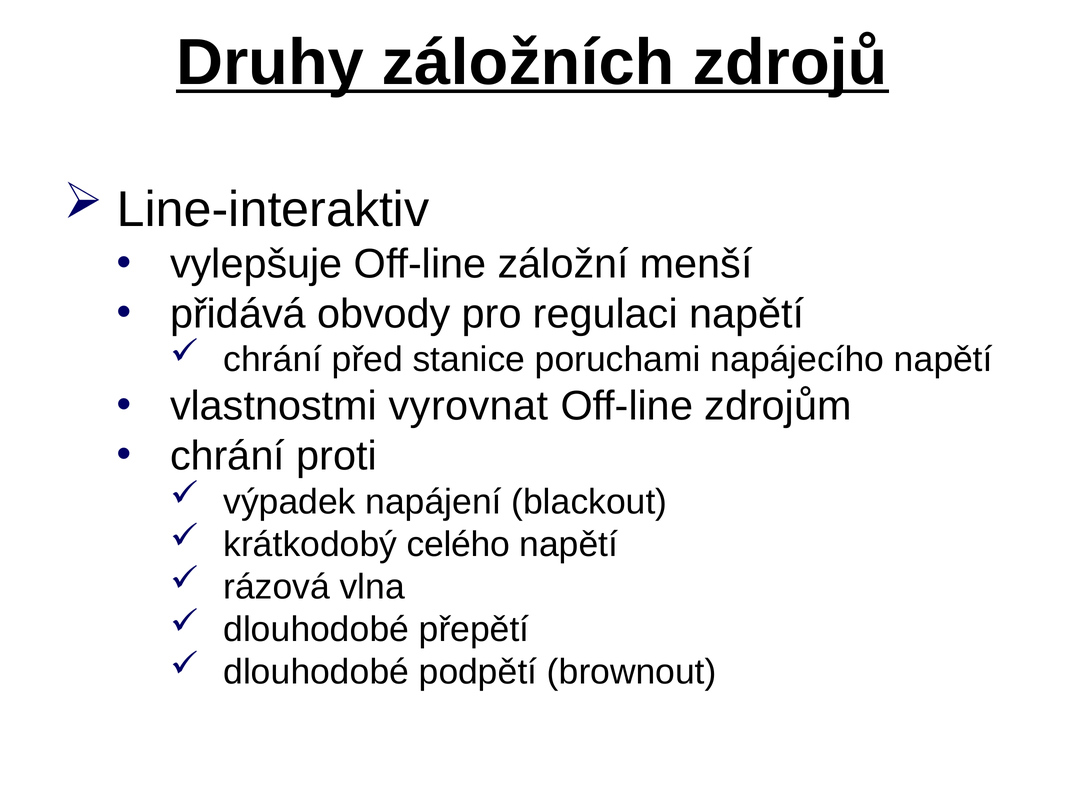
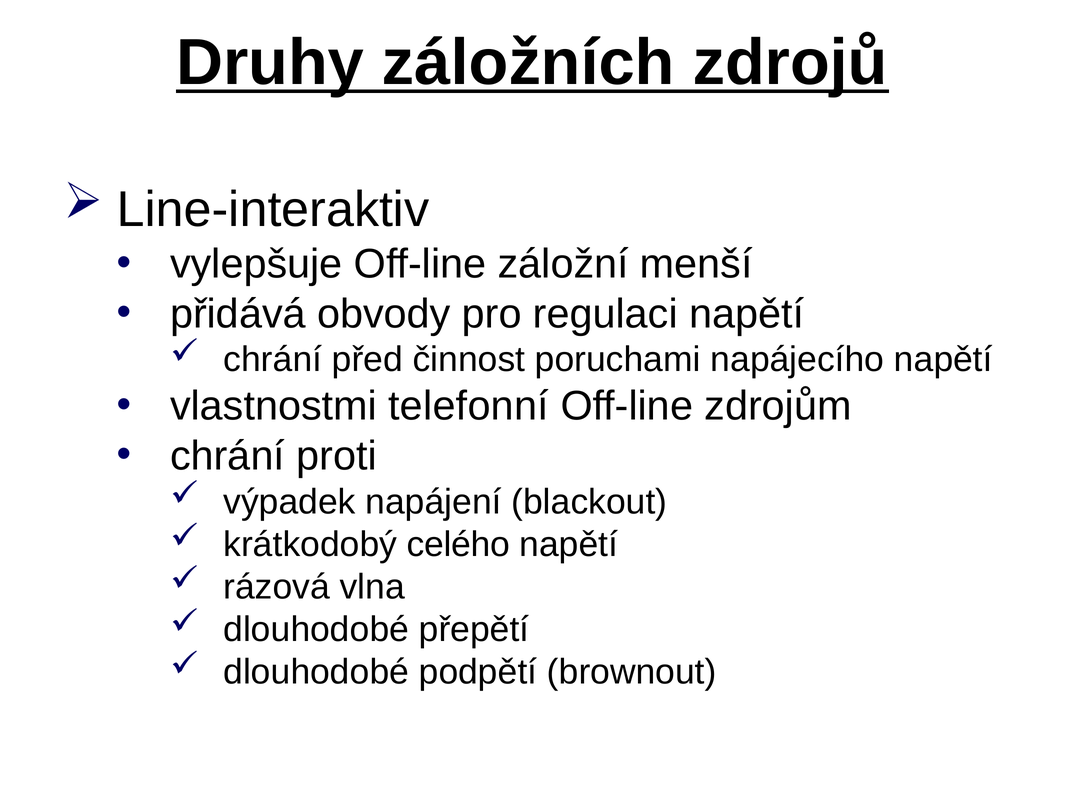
stanice: stanice -> činnost (469, 360)
vyrovnat: vyrovnat -> telefonní (469, 406)
